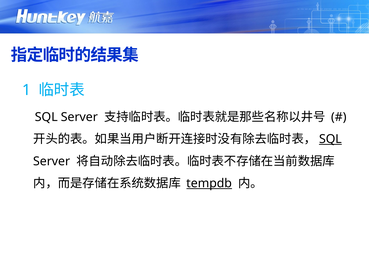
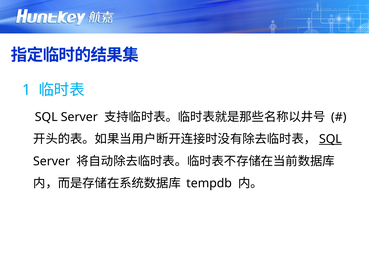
tempdb underline: present -> none (209, 183)
